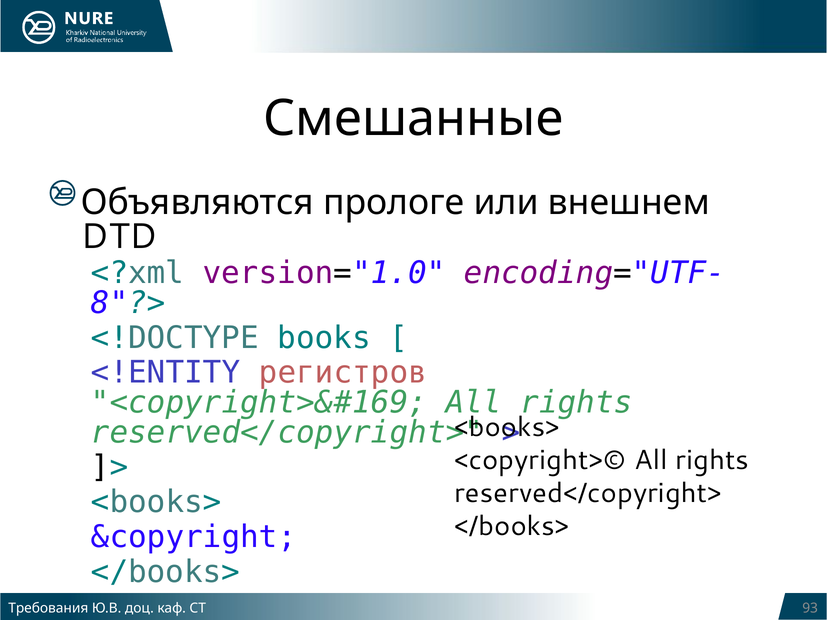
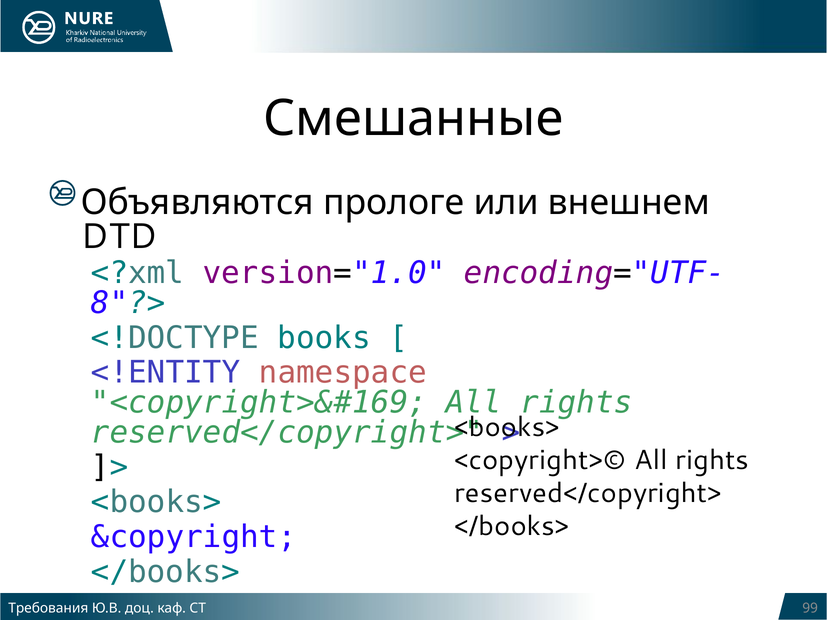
регистров: регистров -> namespace (343, 373)
93: 93 -> 99 (810, 608)
